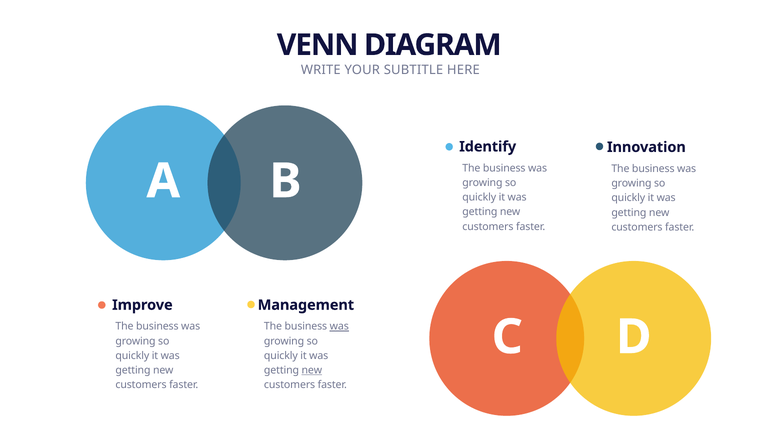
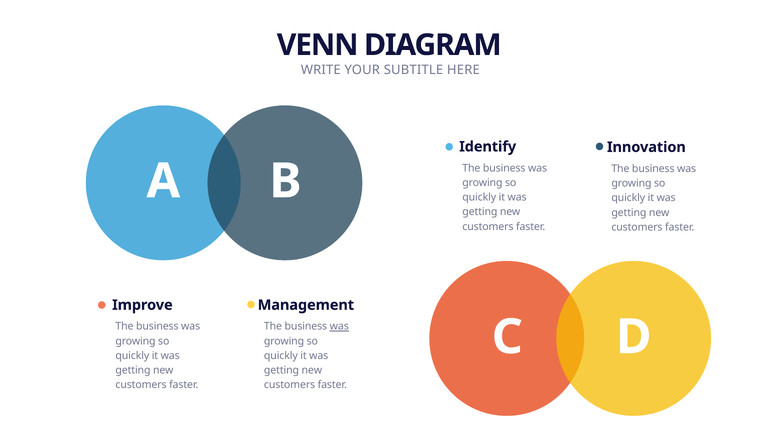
new underline: present -> none (312, 370)
